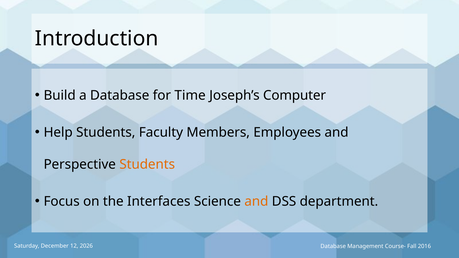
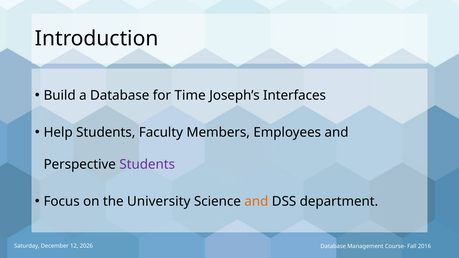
Computer: Computer -> Interfaces (294, 95)
Students colour: orange -> purple (147, 165)
Interfaces: Interfaces -> University (159, 202)
